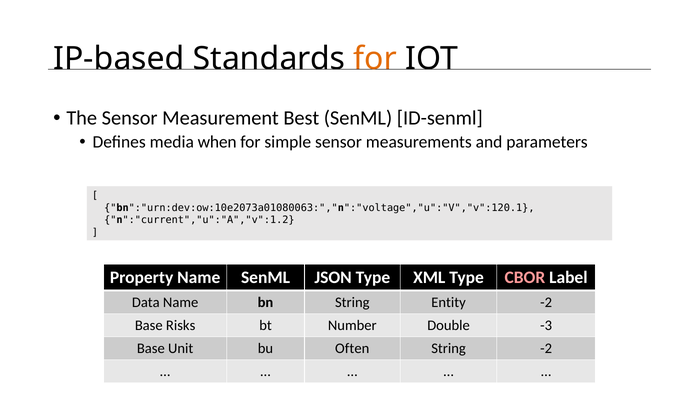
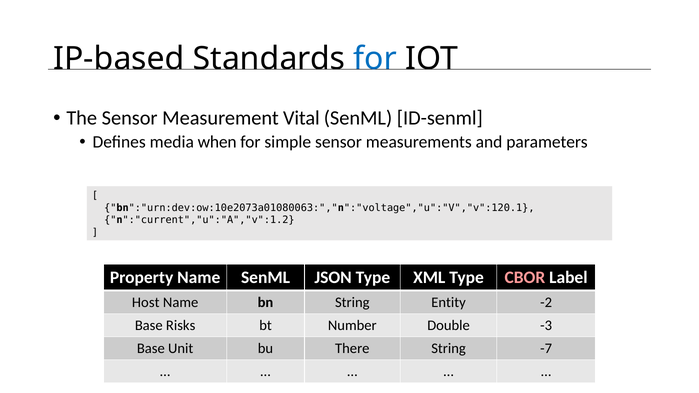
for colour: orange -> blue (375, 59)
Best: Best -> Vital (301, 118)
Data: Data -> Host (146, 302)
Often: Often -> There (352, 349)
String -2: -2 -> -7 (546, 349)
